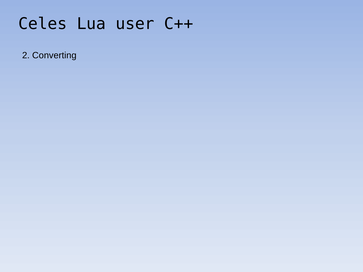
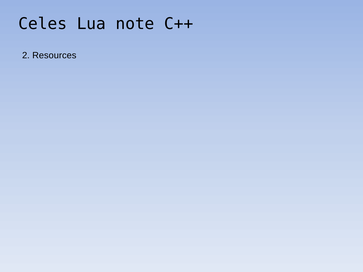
user: user -> note (135, 24)
Converting: Converting -> Resources (54, 55)
